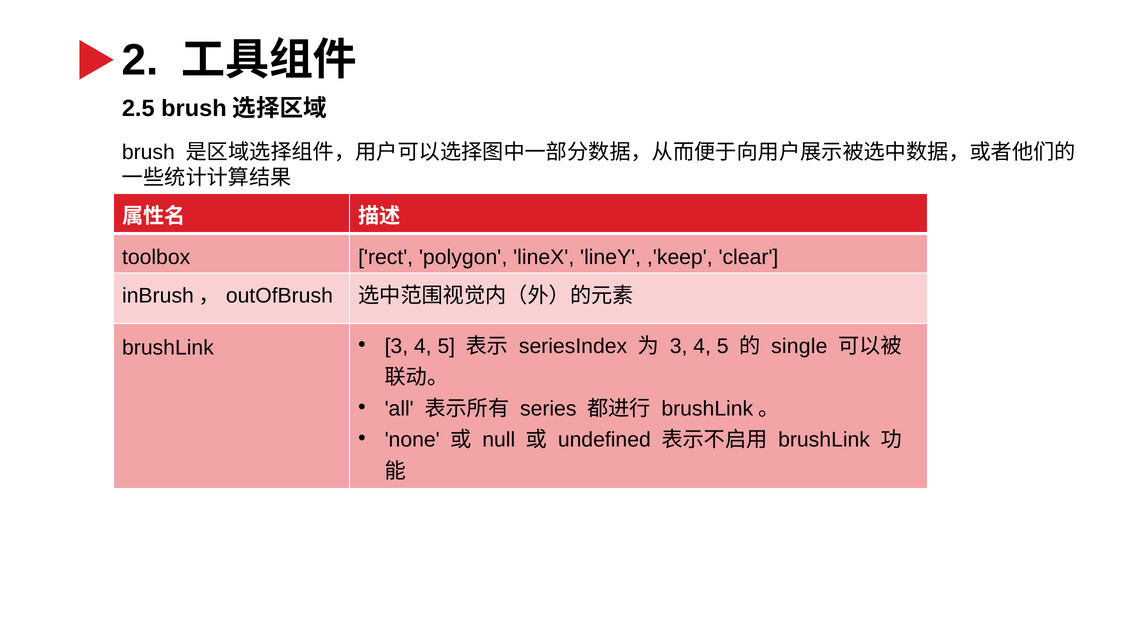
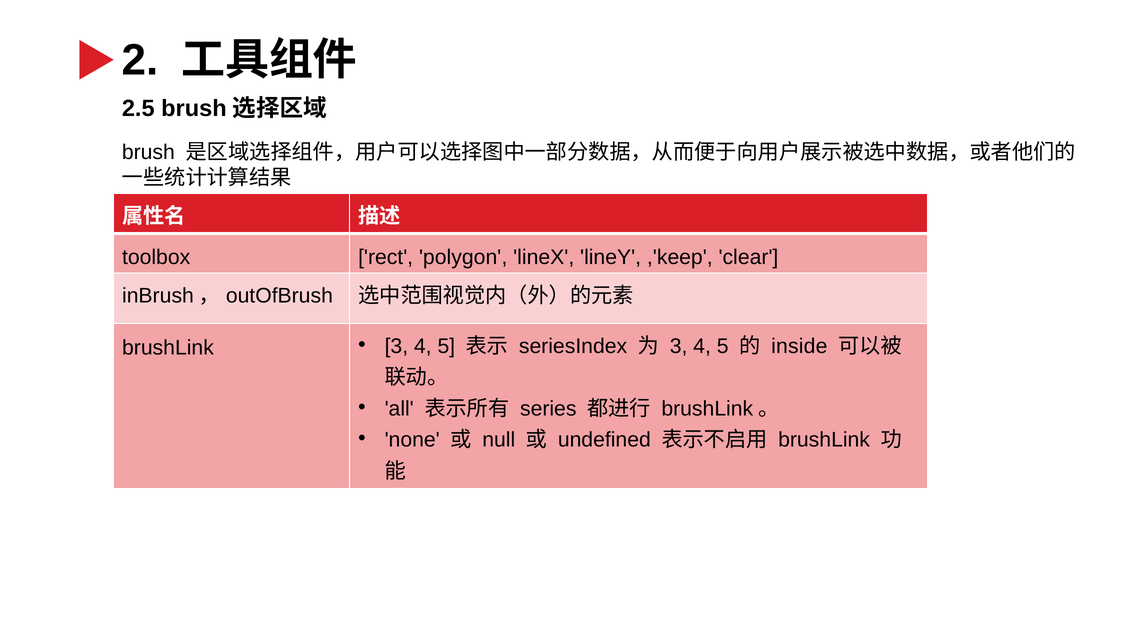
single: single -> inside (799, 346)
